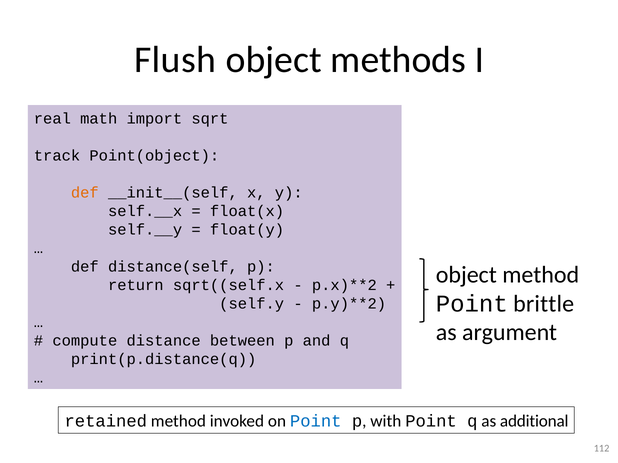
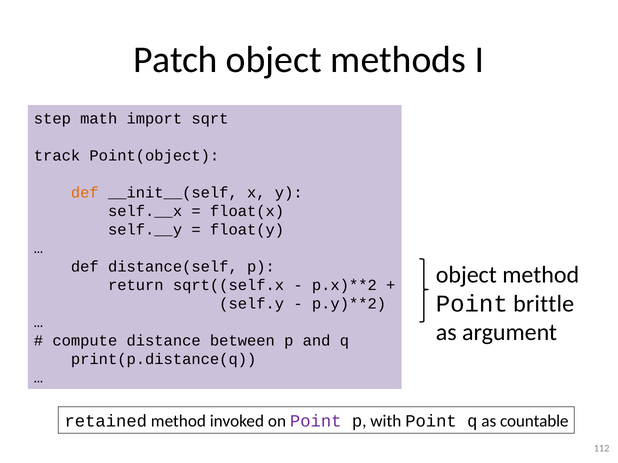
Flush: Flush -> Patch (175, 60)
real: real -> step (52, 119)
Point colour: blue -> purple (316, 422)
additional: additional -> countable (534, 422)
